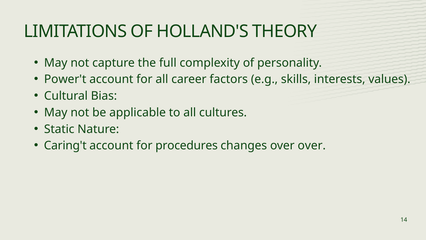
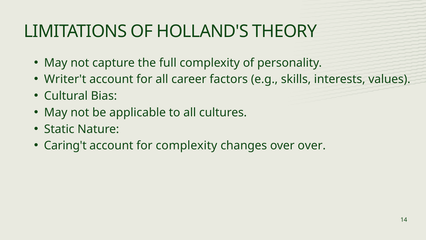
Power't: Power't -> Writer't (65, 79)
for procedures: procedures -> complexity (186, 145)
